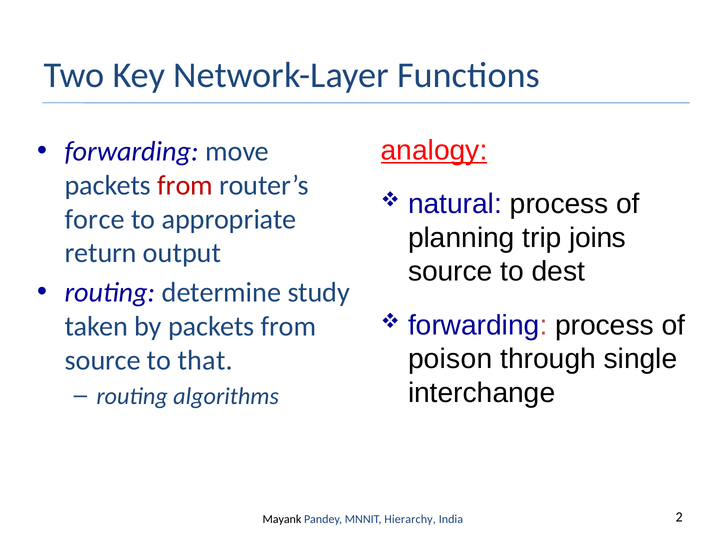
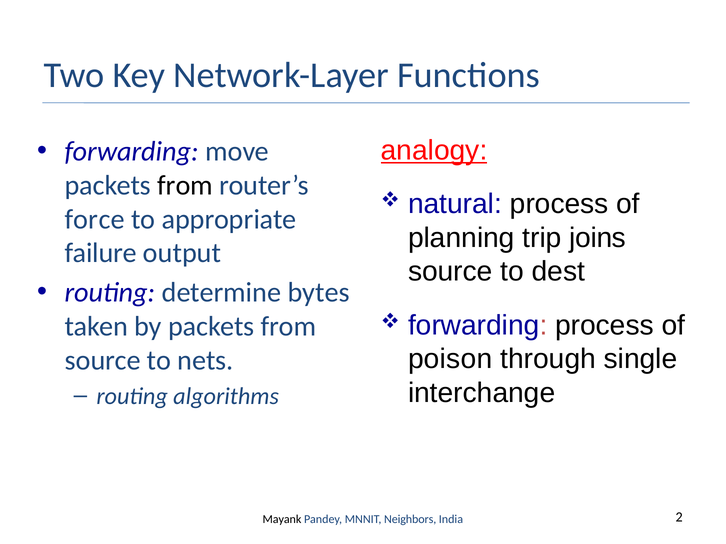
from colour: red -> black (185, 186)
return: return -> failure (101, 253)
study: study -> bytes (319, 293)
that: that -> nets (205, 361)
Hierarchy: Hierarchy -> Neighbors (410, 520)
